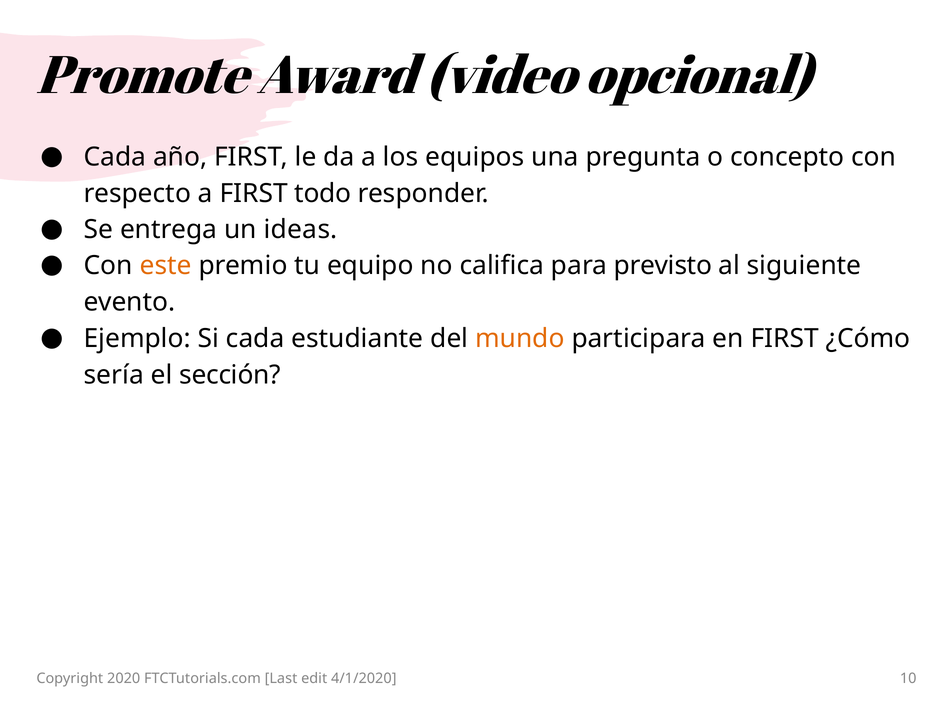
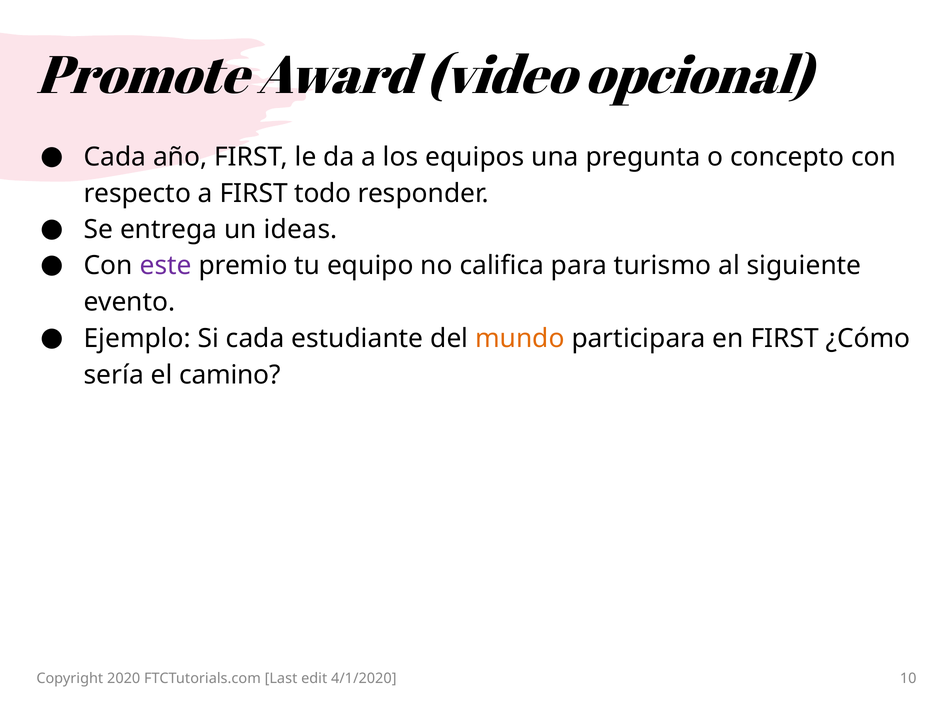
este colour: orange -> purple (166, 266)
previsto: previsto -> turismo (663, 266)
sección: sección -> camino (230, 375)
